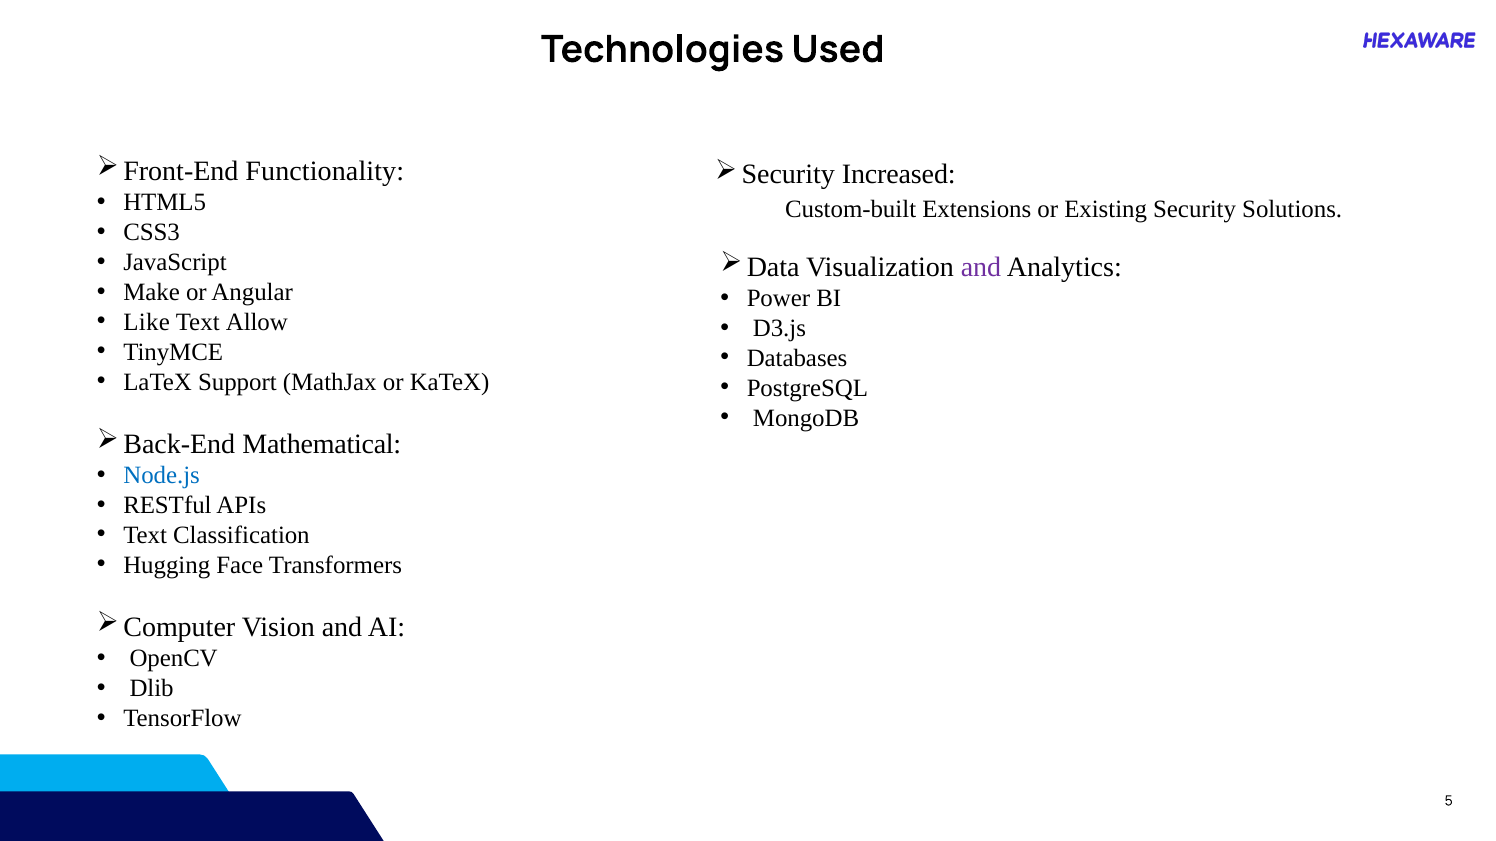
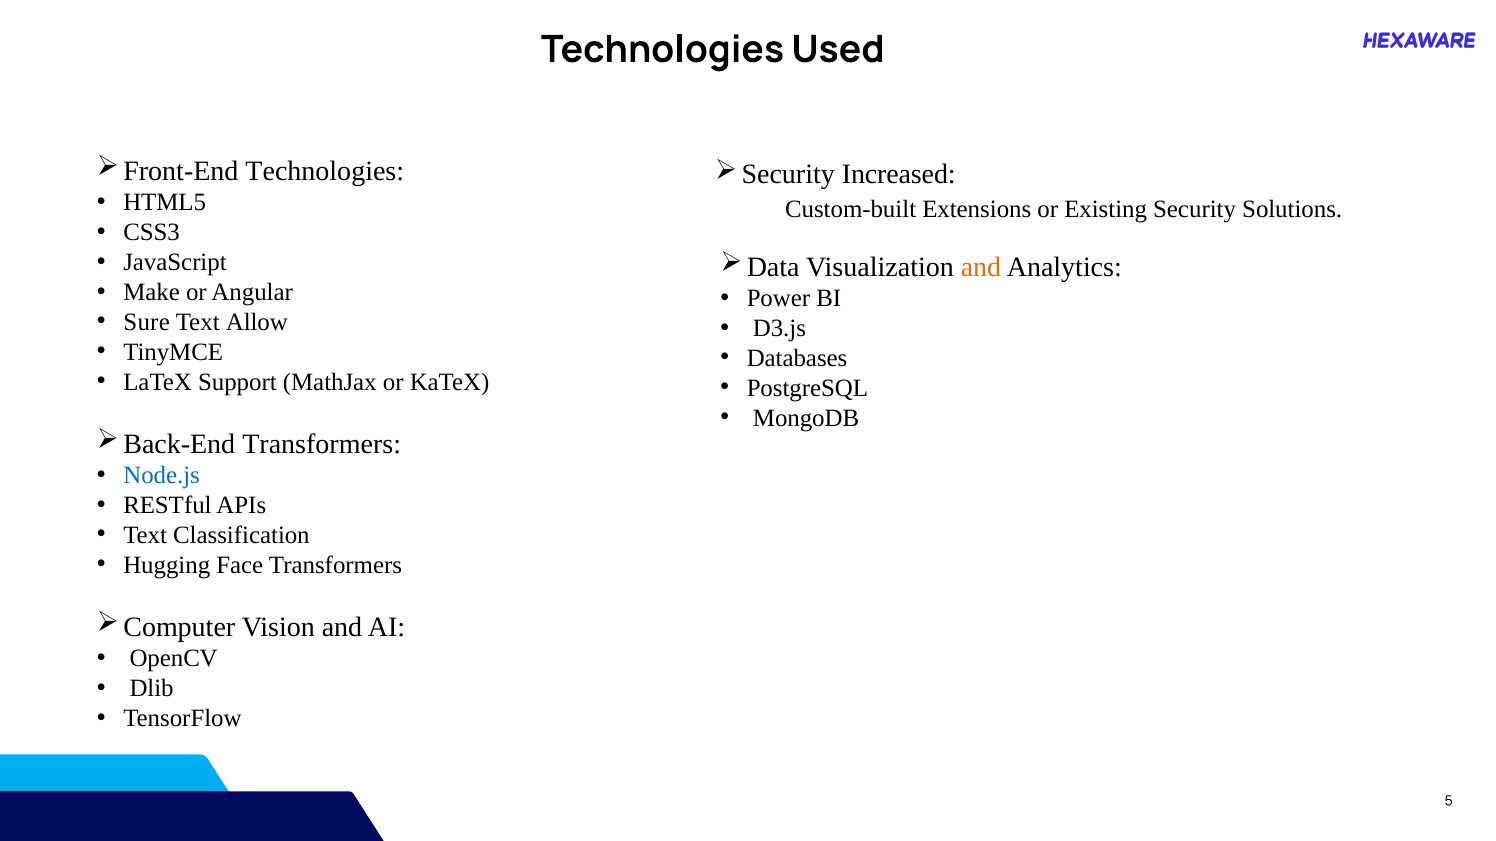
Functionality: Functionality -> Technologies (325, 171)
and colour: purple -> orange (981, 267)
Like: Like -> Sure (147, 322)
Mathematical: Mathematical -> Transformers (322, 444)
